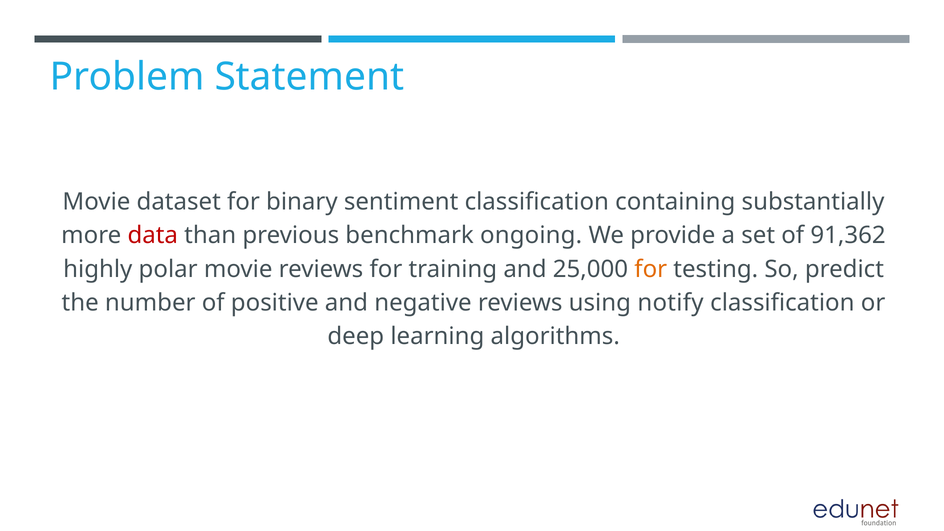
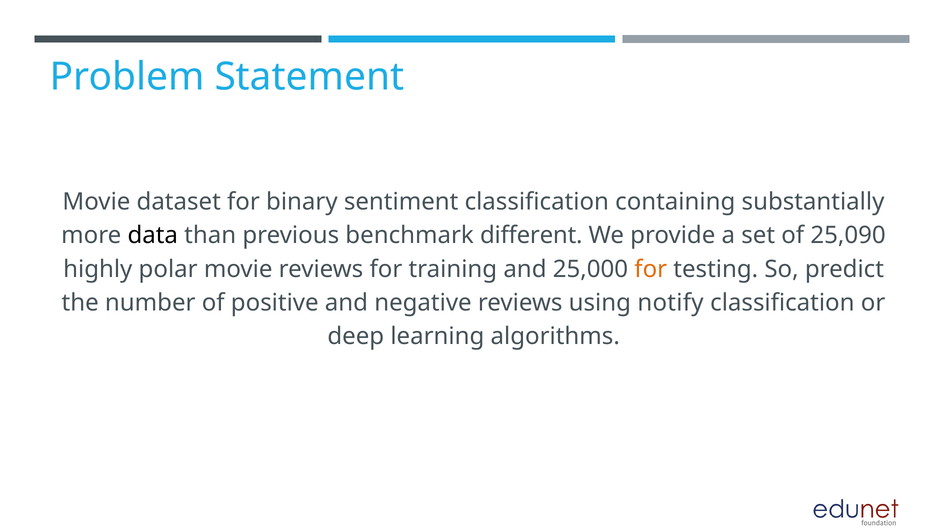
data colour: red -> black (153, 235)
ongoing: ongoing -> different (531, 235)
91,362: 91,362 -> 25,090 (848, 235)
